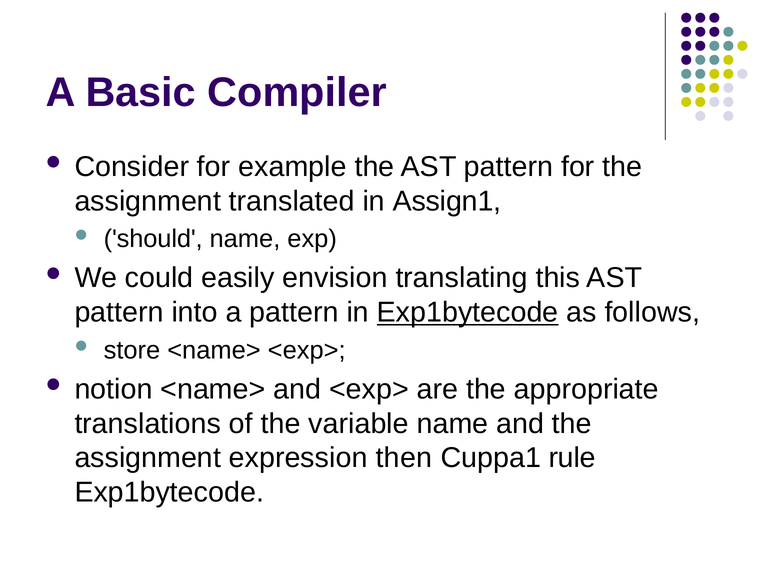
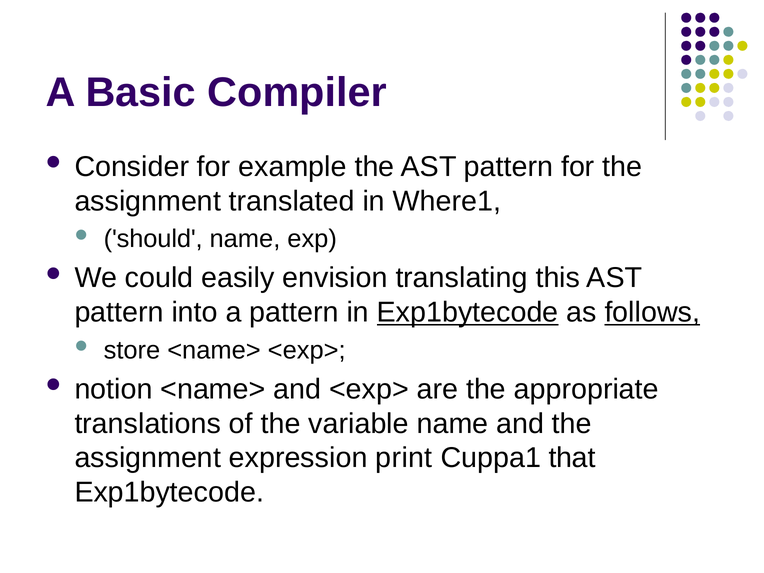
Assign1: Assign1 -> Where1 (447, 201)
follows underline: none -> present (652, 312)
then: then -> print (404, 458)
rule: rule -> that (572, 458)
